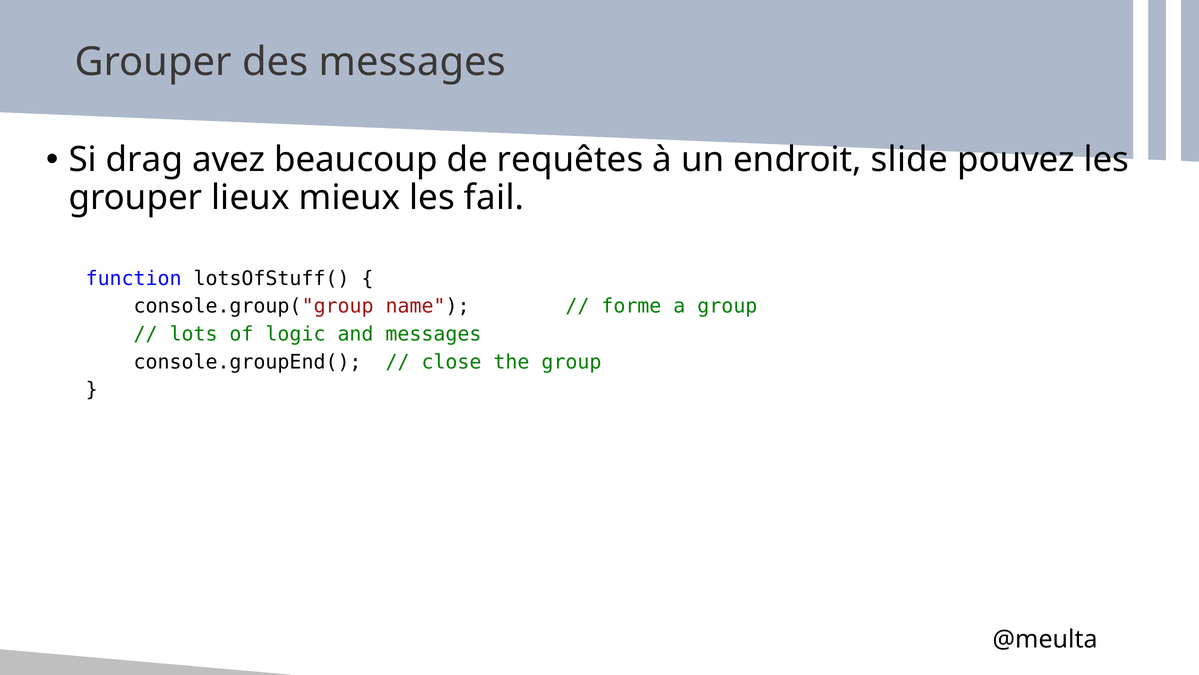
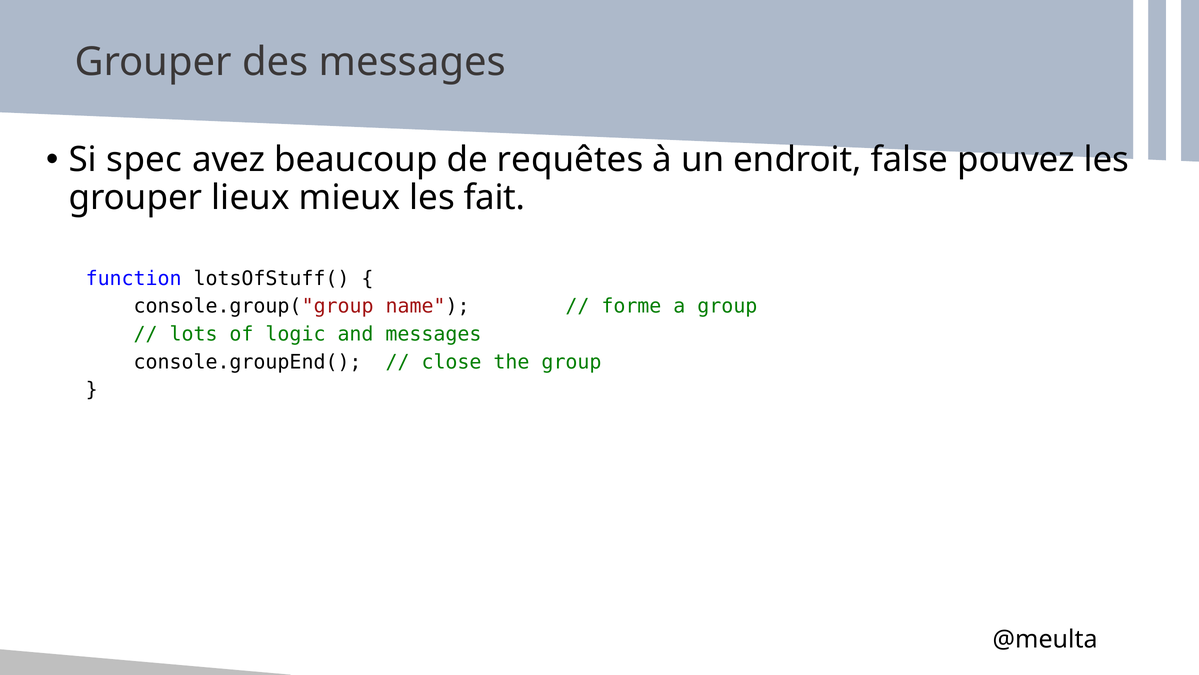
drag: drag -> spec (144, 160)
slide: slide -> false (909, 160)
fail: fail -> fait (494, 197)
